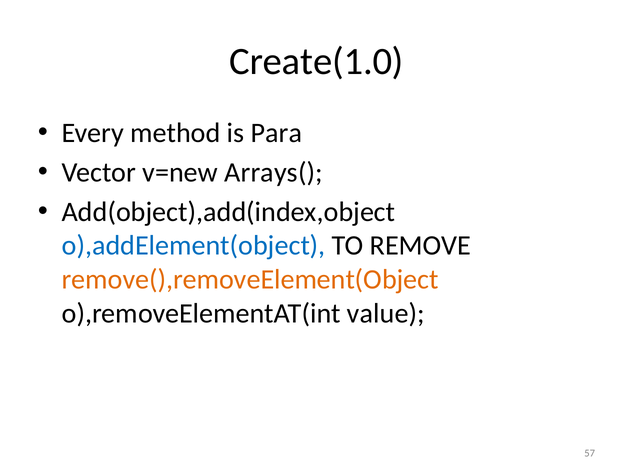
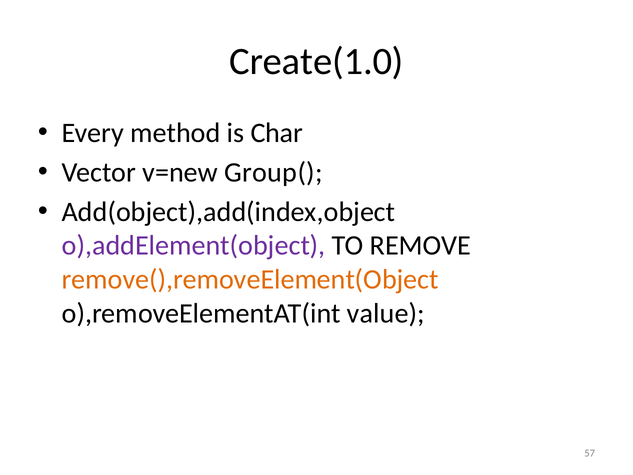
Para: Para -> Char (277, 133)
Arrays(: Arrays( -> Group( (273, 172)
o),addElement(object colour: blue -> purple (194, 245)
